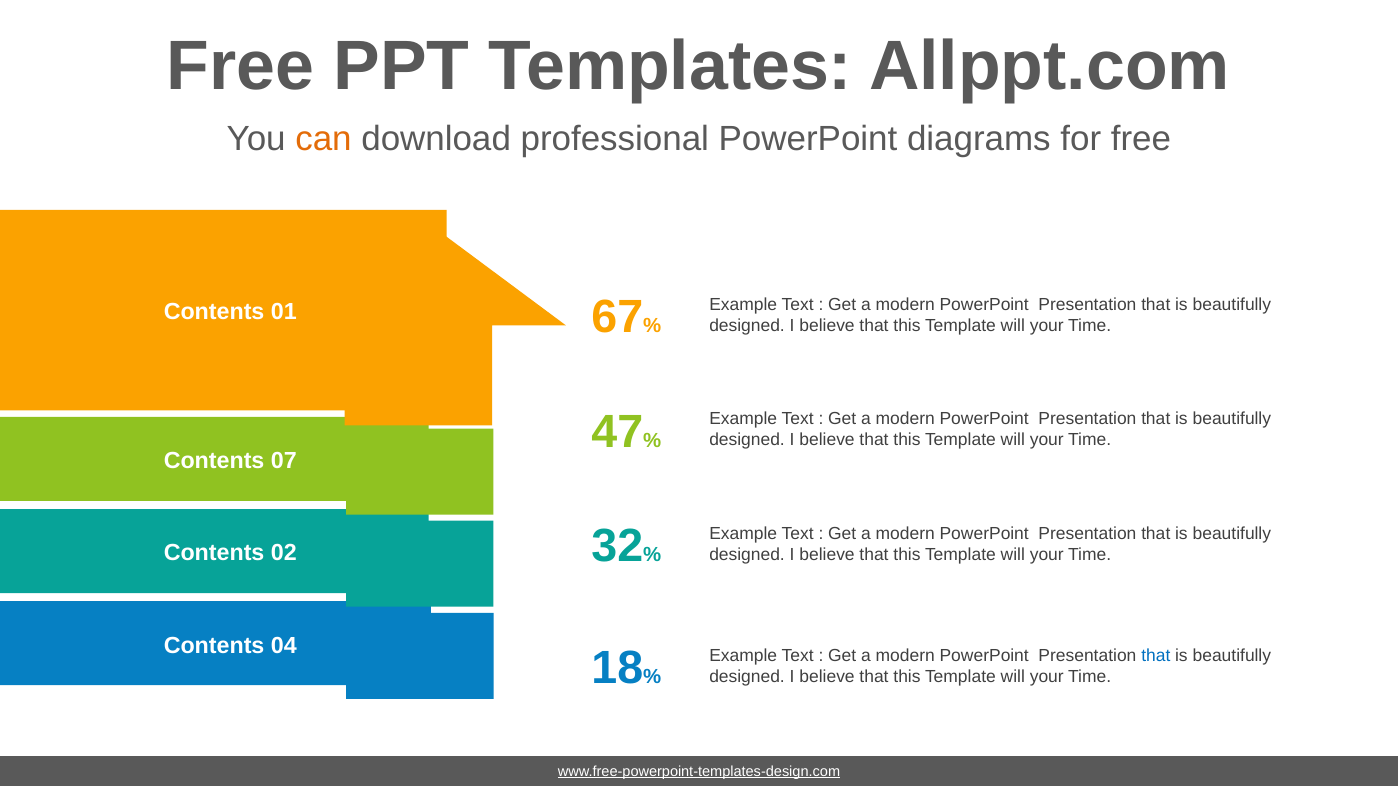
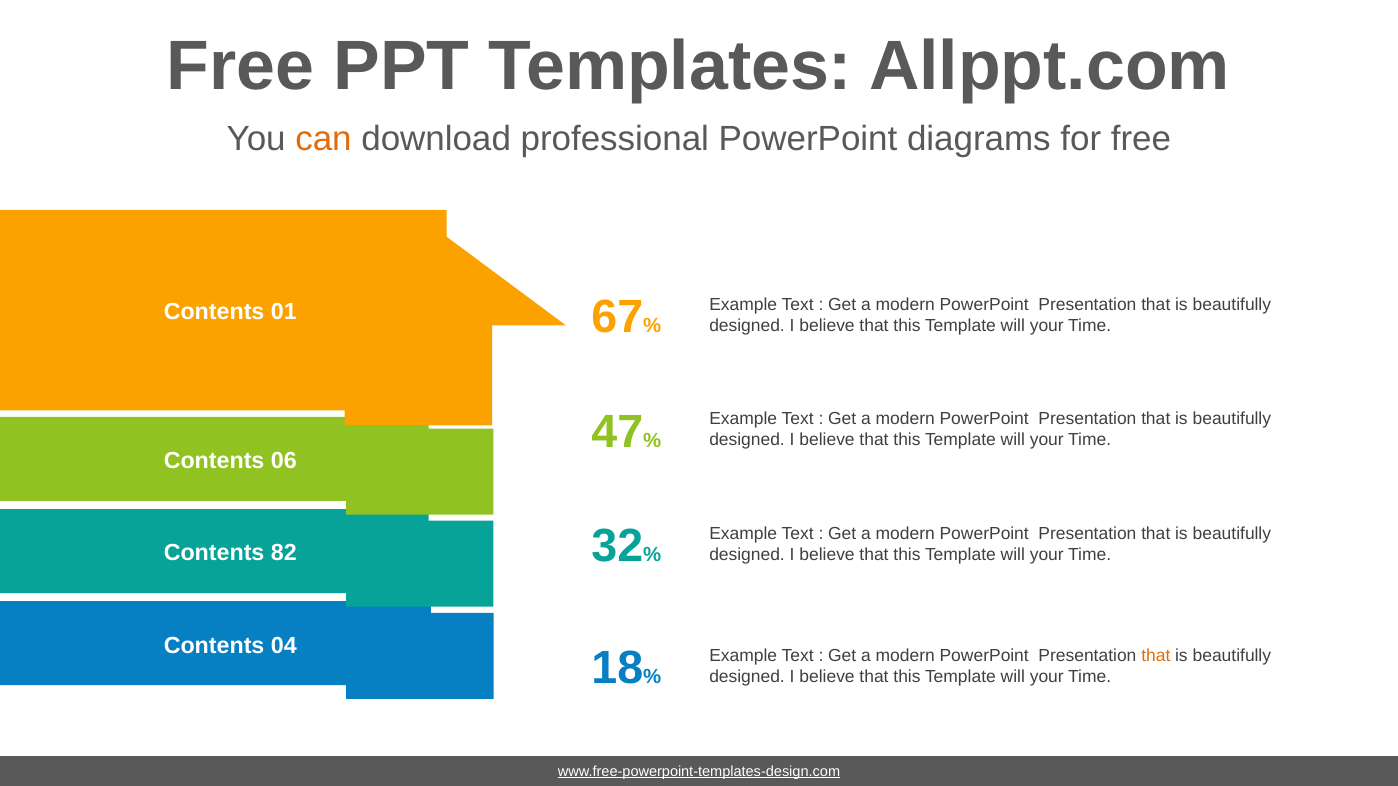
07: 07 -> 06 (284, 461)
02: 02 -> 82 (284, 553)
that colour: blue -> orange (1156, 656)
